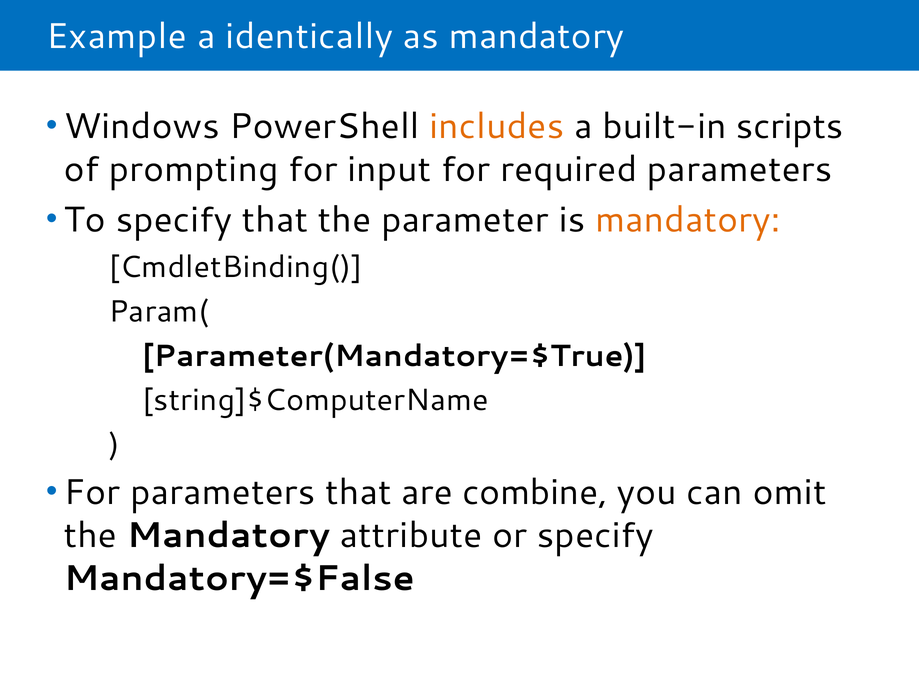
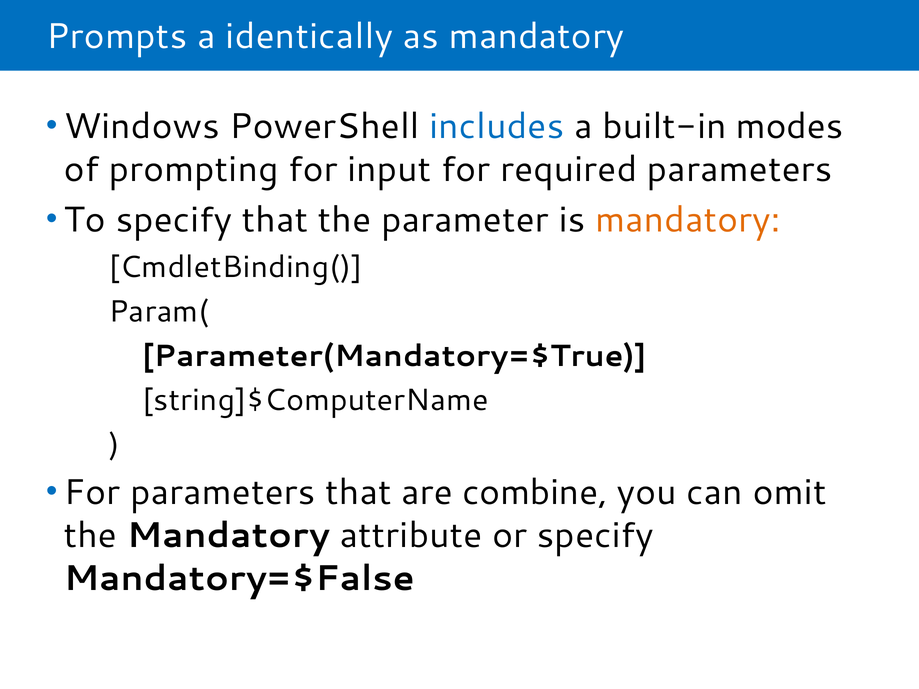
Example: Example -> Prompts (117, 36)
includes colour: orange -> blue (497, 127)
scripts: scripts -> modes (790, 127)
